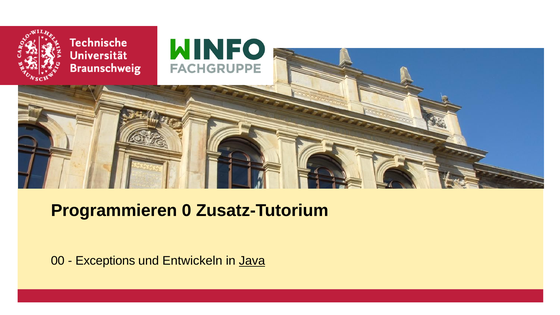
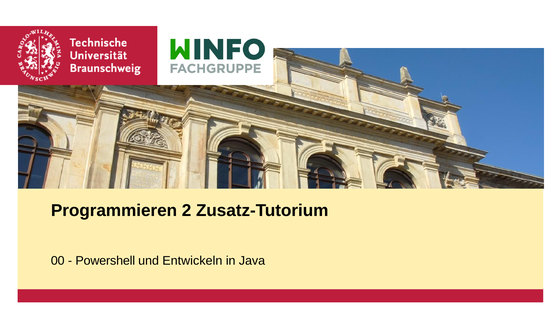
0: 0 -> 2 (187, 211)
Exceptions: Exceptions -> Powershell (105, 261)
Java underline: present -> none (252, 261)
